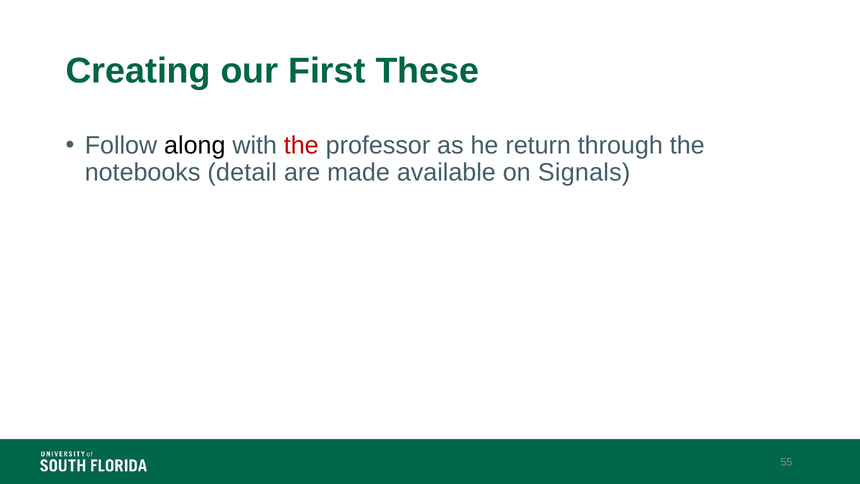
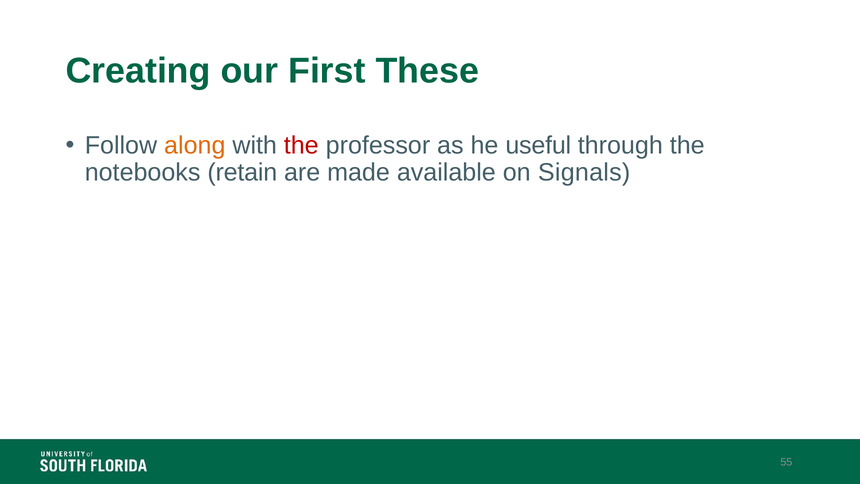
along colour: black -> orange (195, 145)
return: return -> useful (538, 145)
detail: detail -> retain (242, 172)
